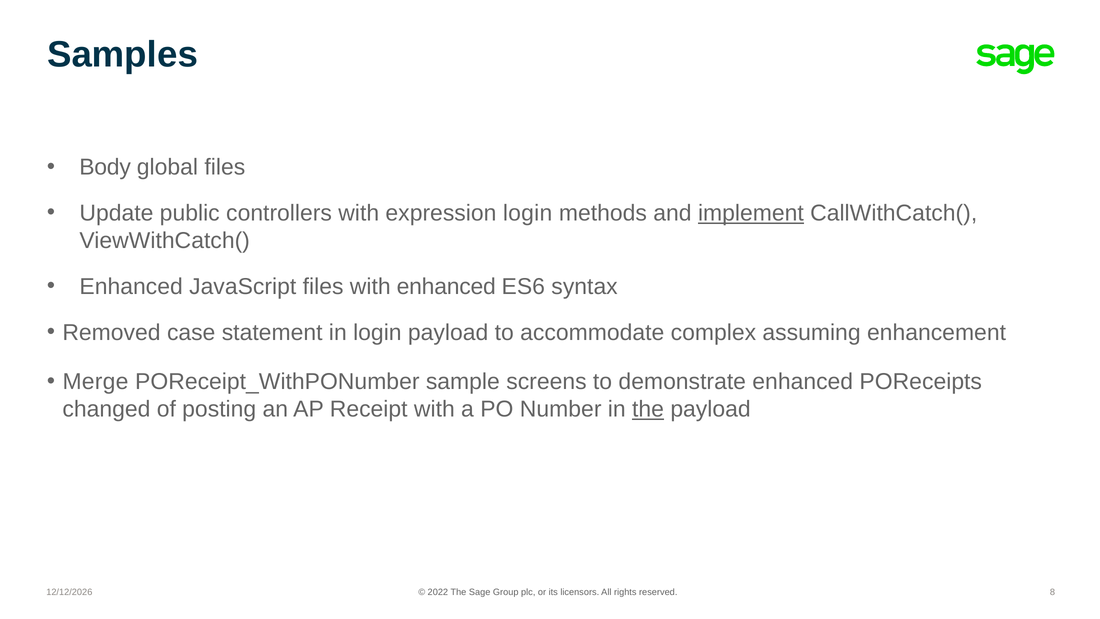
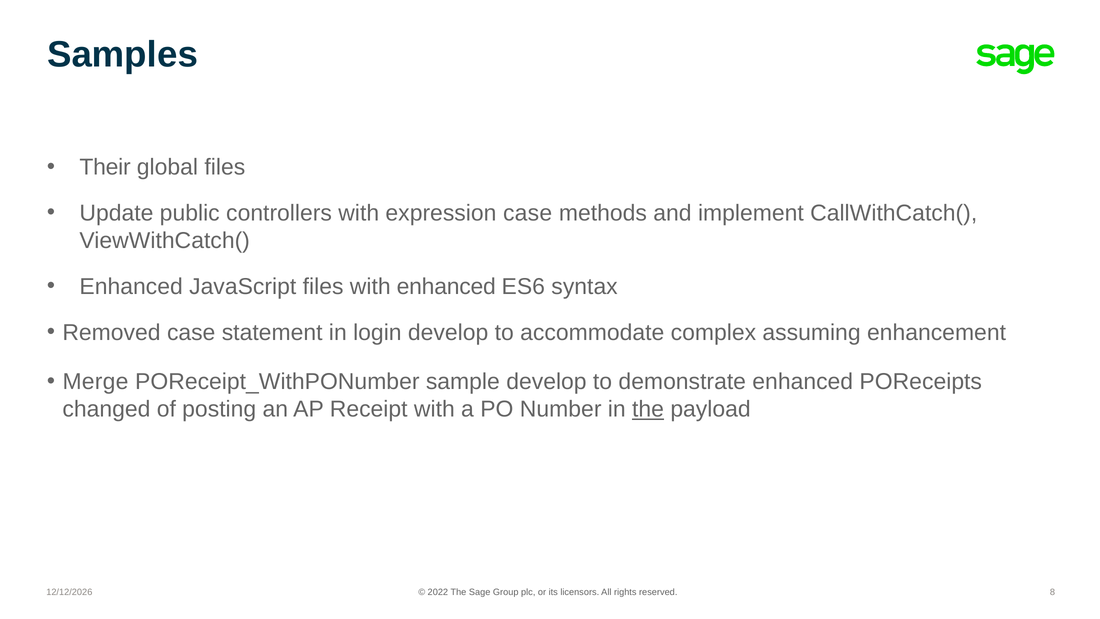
Body: Body -> Their (105, 167)
expression login: login -> case (528, 213)
implement underline: present -> none (751, 213)
login payload: payload -> develop (448, 332)
sample screens: screens -> develop (546, 382)
